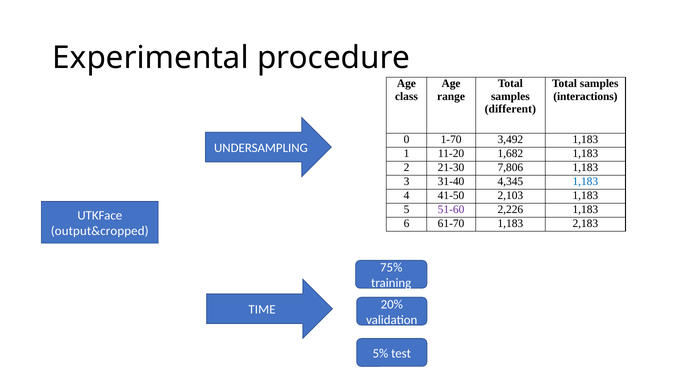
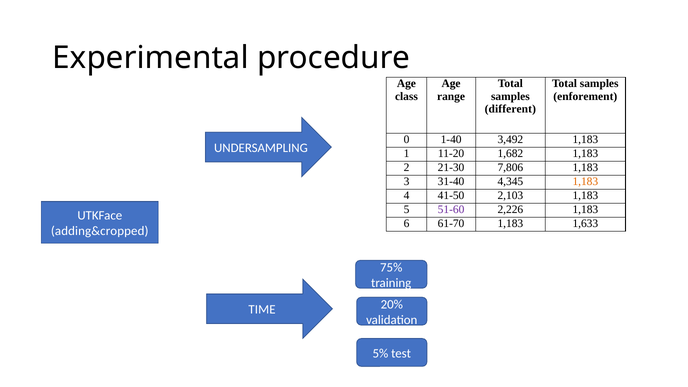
interactions: interactions -> enforement (585, 96)
1-70: 1-70 -> 1-40 (451, 140)
1,183 colour: blue -> orange (585, 182)
2,183: 2,183 -> 1,633 (585, 224)
output&cropped: output&cropped -> adding&cropped (100, 231)
